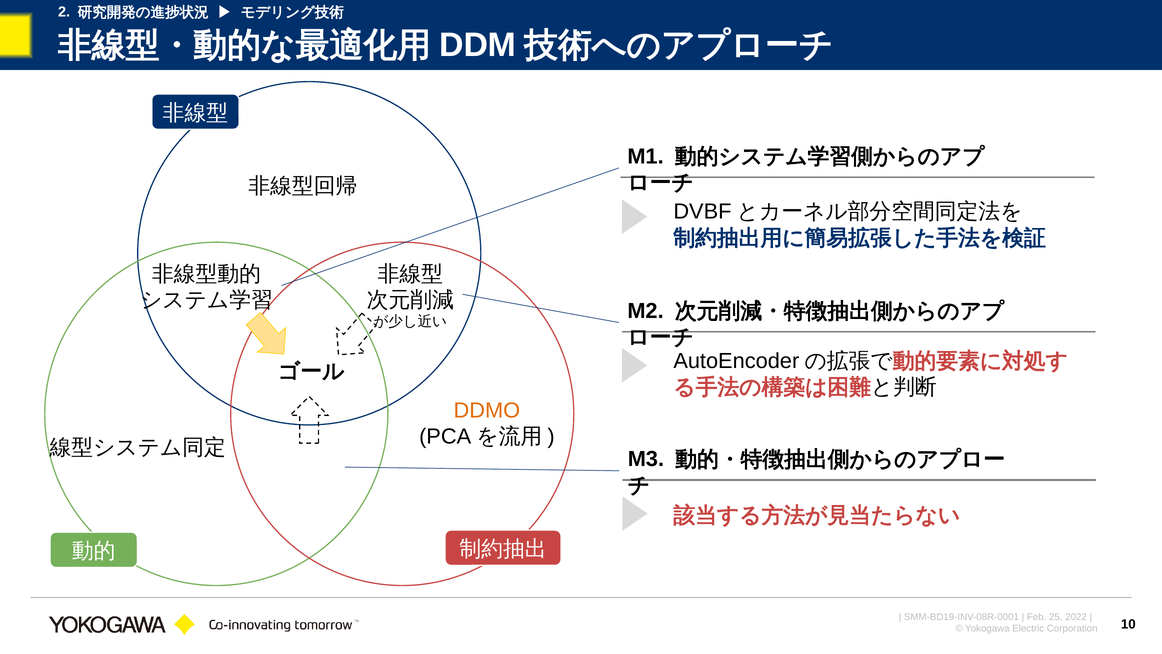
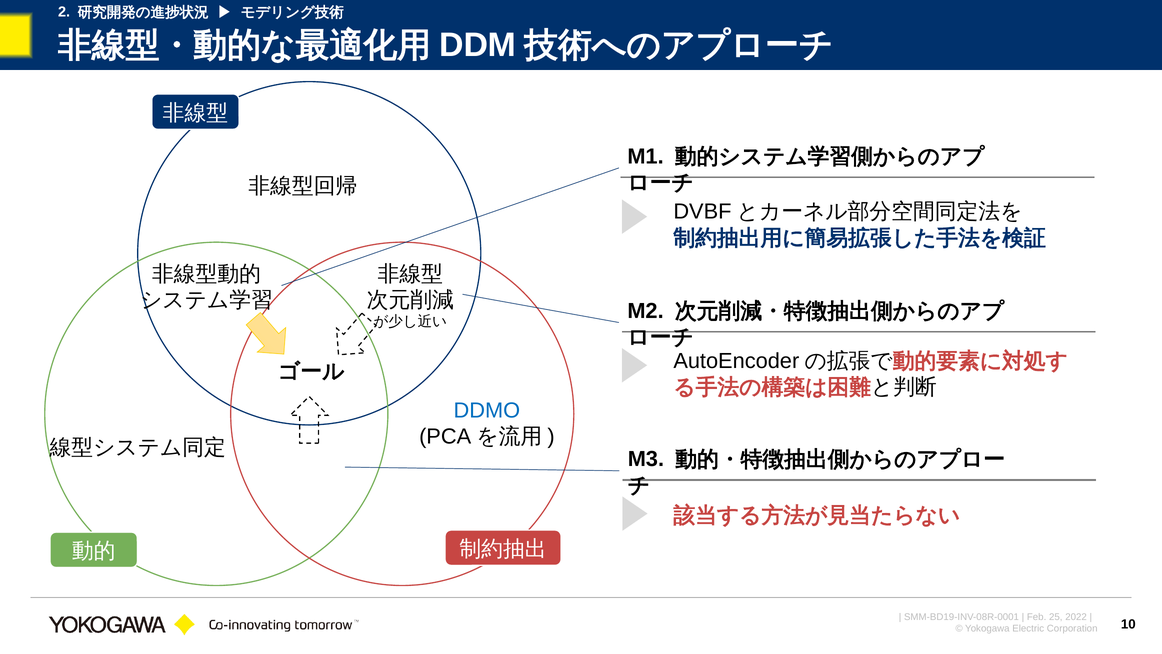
DDMO colour: orange -> blue (487, 410)
